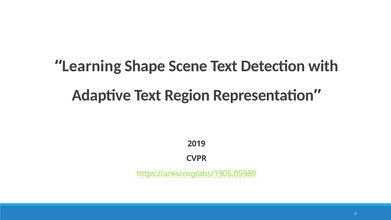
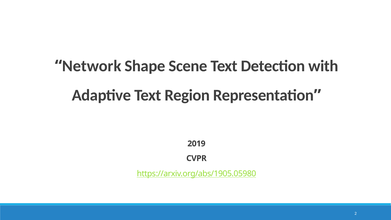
Learning: Learning -> Network (92, 66)
